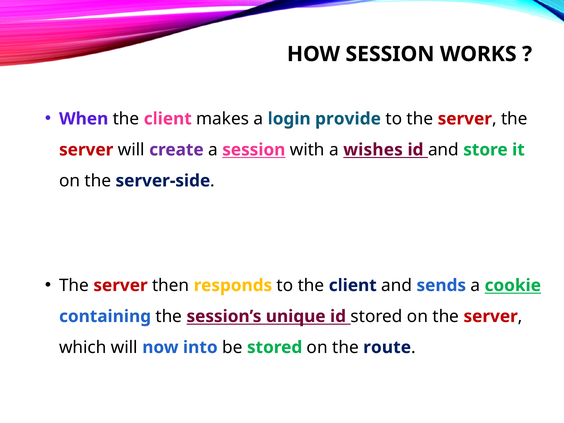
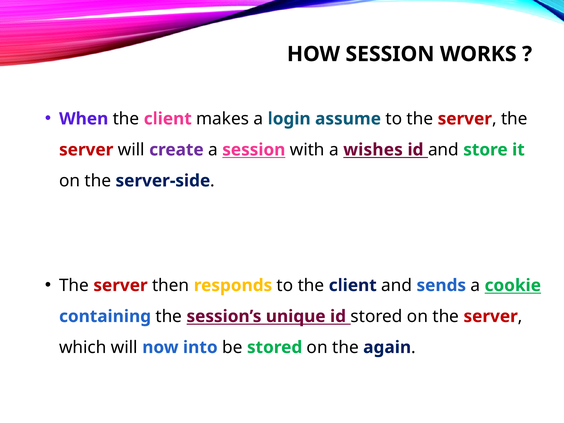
provide: provide -> assume (348, 119)
route: route -> again (387, 347)
